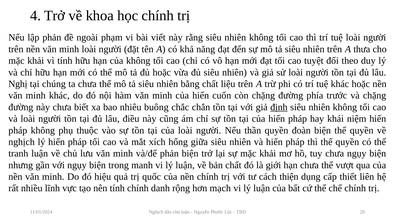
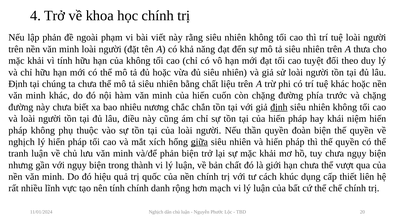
Nghị: Nghị -> Định (18, 84)
buông: buông -> nương (156, 107)
giữa underline: none -> present (199, 142)
manh: manh -> thành (142, 165)
thiện: thiện -> khúc (289, 177)
